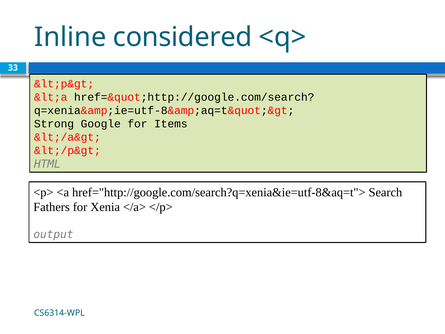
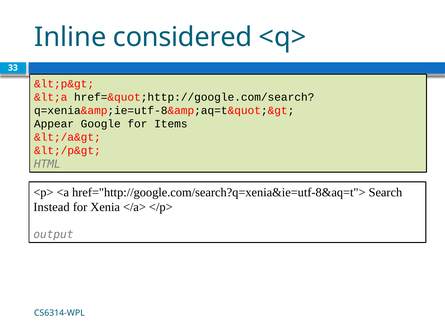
Strong: Strong -> Appear (54, 124)
Fathers: Fathers -> Instead (52, 207)
